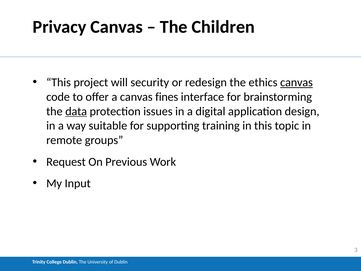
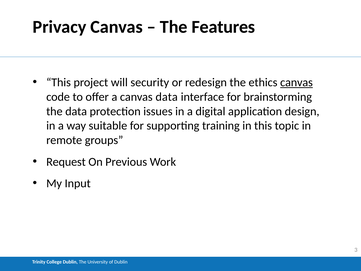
Children: Children -> Features (223, 27)
canvas fines: fines -> data (167, 97)
data underline: present -> none (76, 111)
